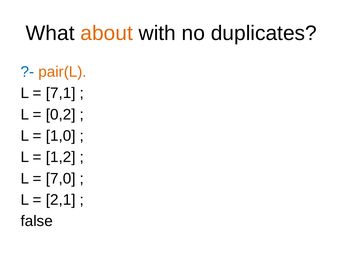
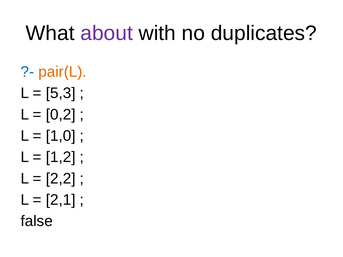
about colour: orange -> purple (107, 33)
7,1: 7,1 -> 5,3 (61, 93)
7,0: 7,0 -> 2,2 (61, 179)
